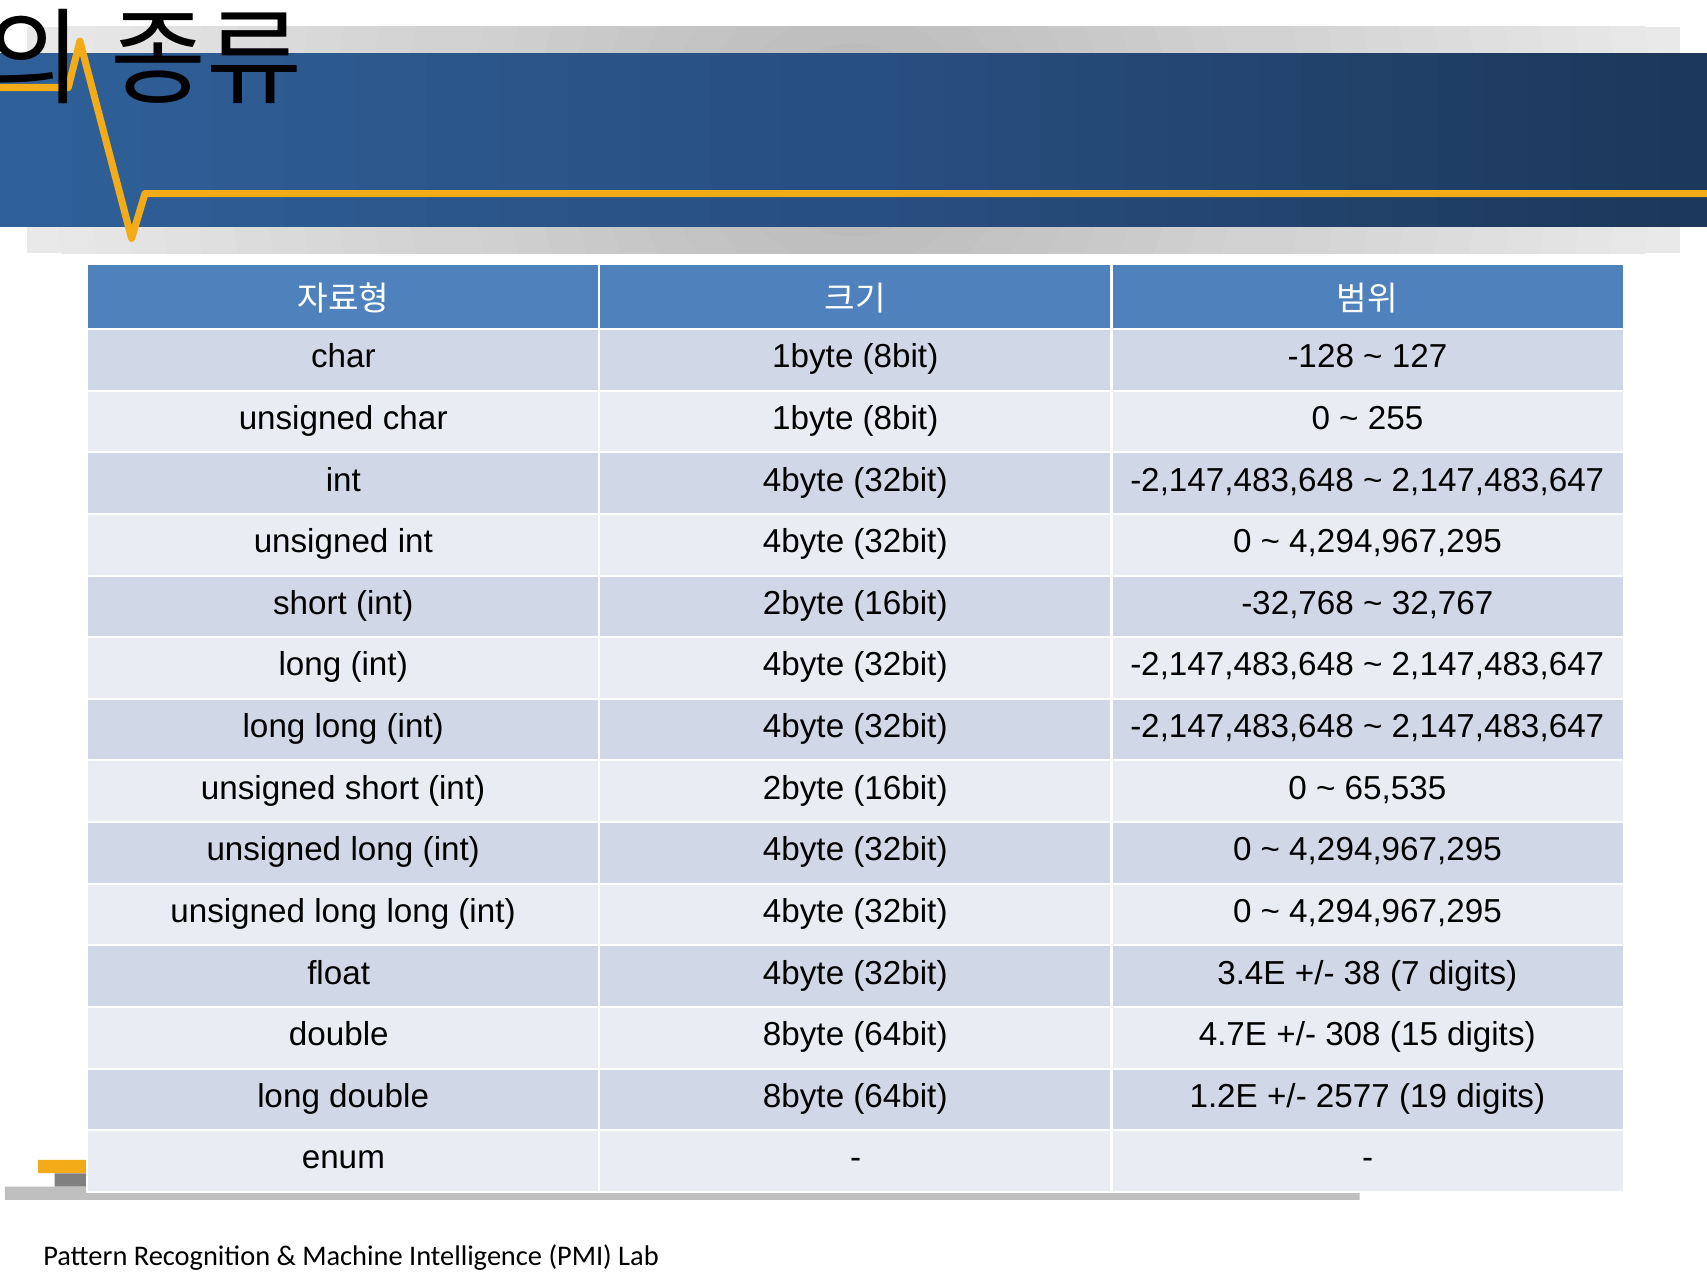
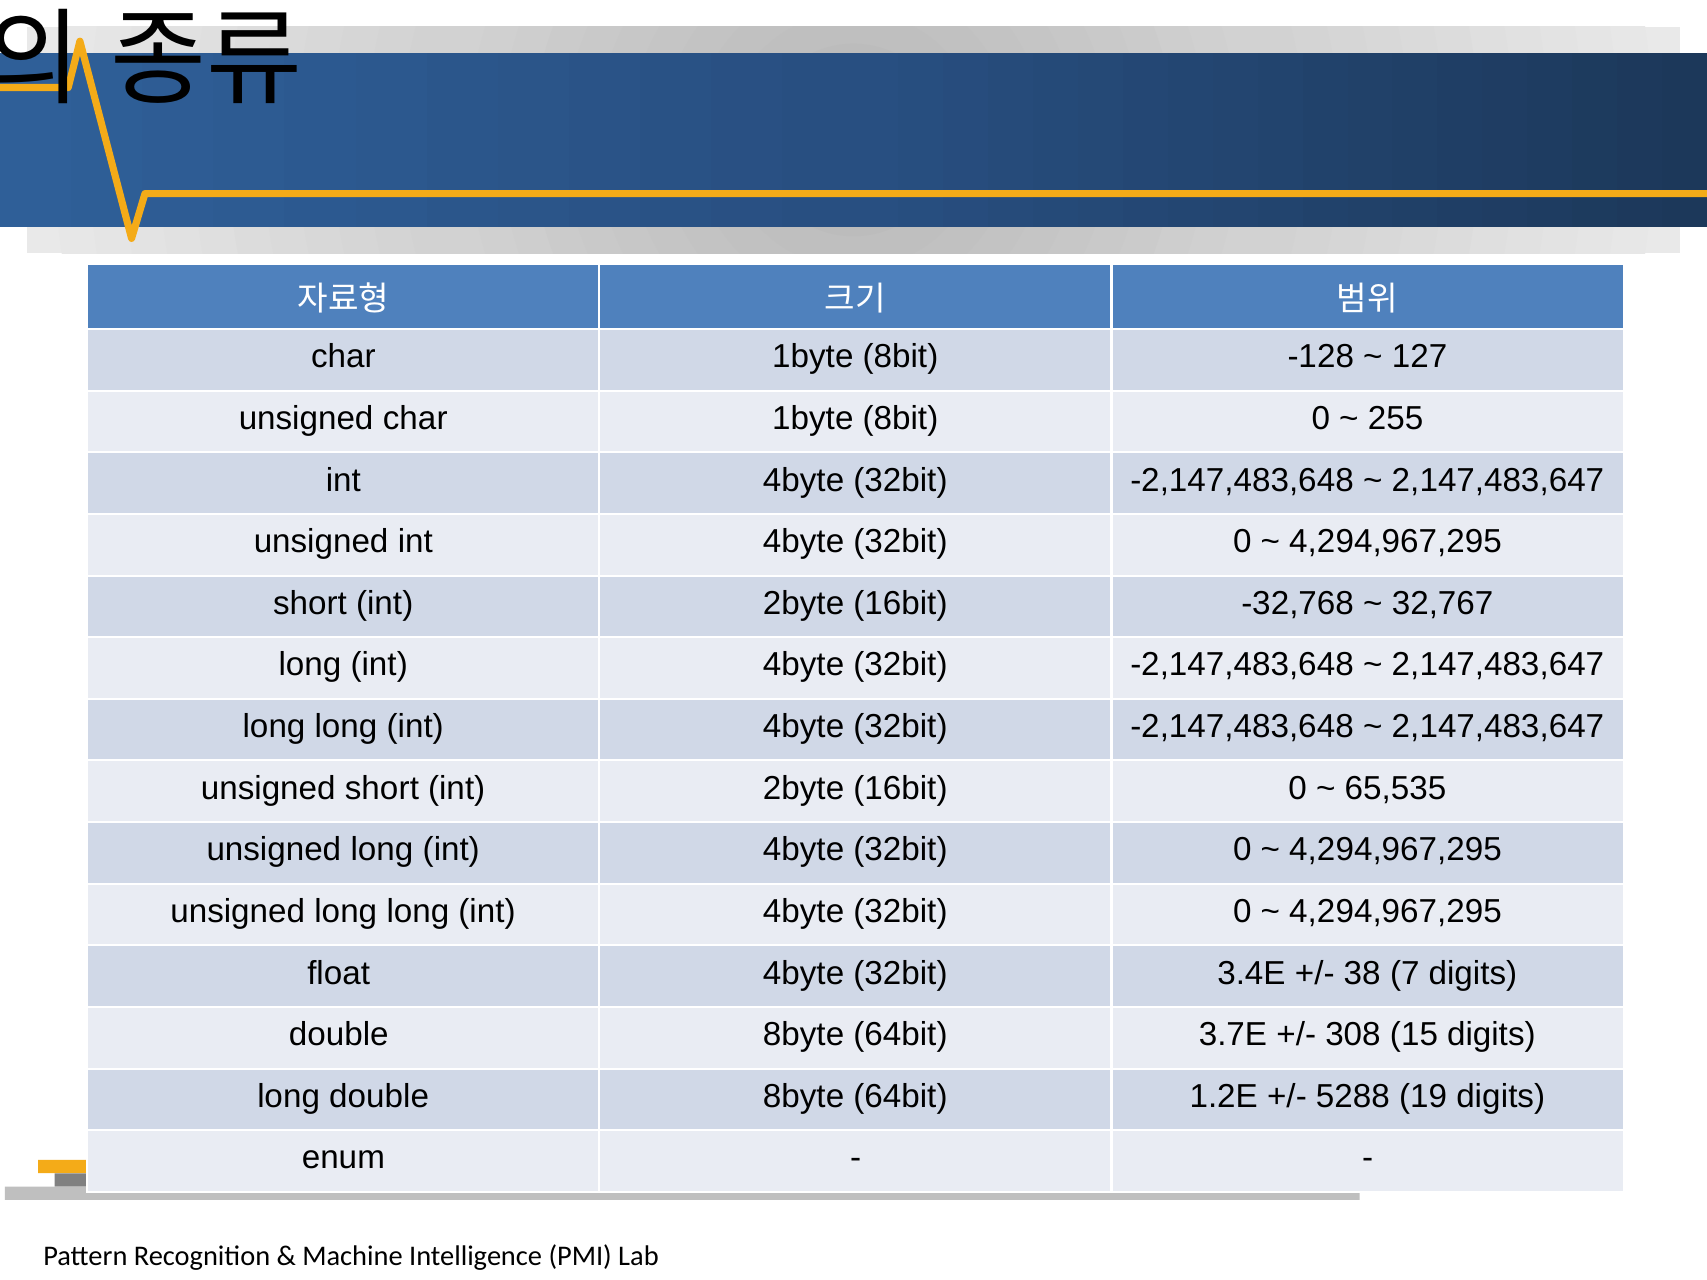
4.7E: 4.7E -> 3.7E (1233, 1035)
2577: 2577 -> 5288 (1353, 1097)
